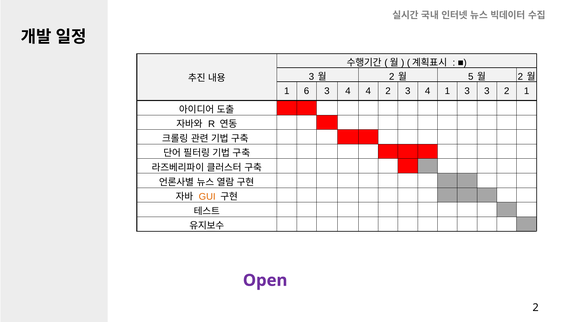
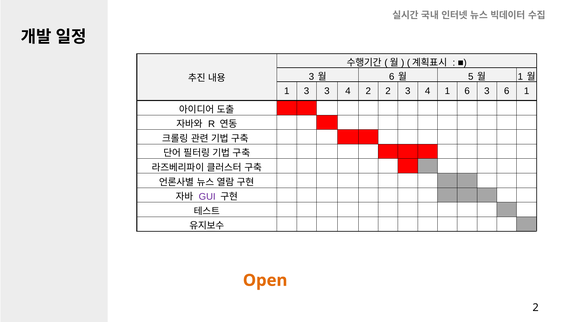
2: 2 -> 6 (392, 77)
2: 2 -> 1 (520, 77)
1 6: 6 -> 3 (307, 91)
4 4: 4 -> 2 (368, 91)
1 3: 3 -> 6 (467, 91)
3 2: 2 -> 6 (507, 91)
GUI colour: orange -> purple (207, 197)
Open colour: purple -> orange (265, 280)
